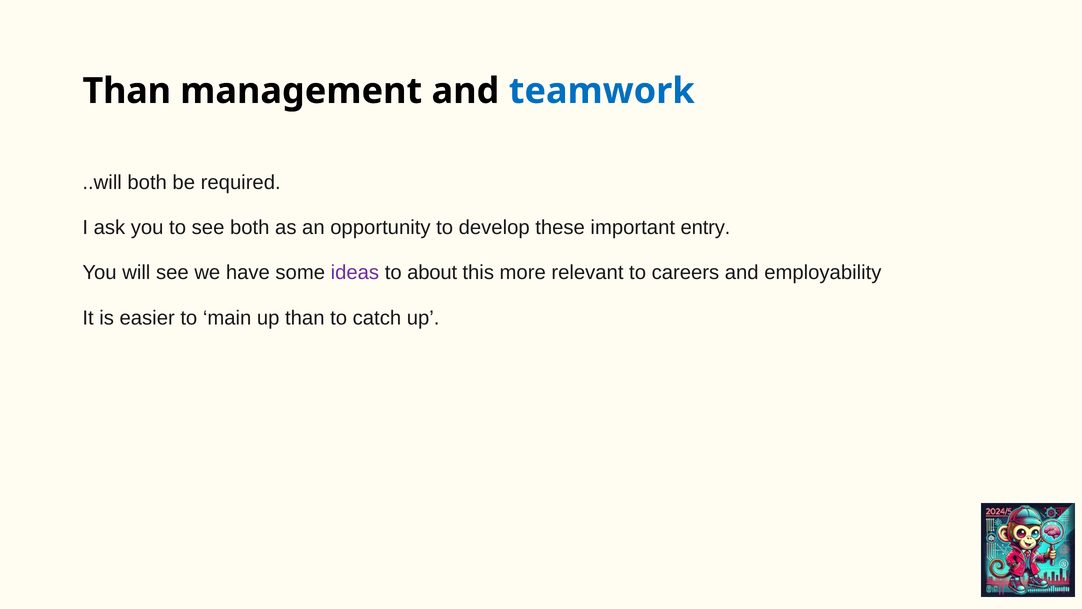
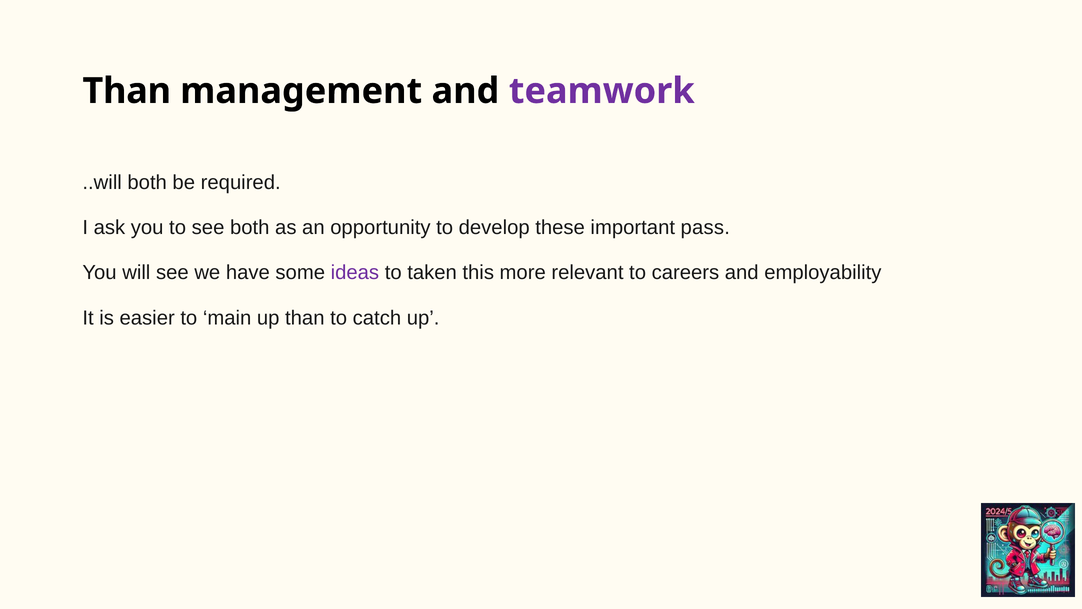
teamwork colour: blue -> purple (602, 91)
entry: entry -> pass (705, 227)
about: about -> taken (432, 273)
